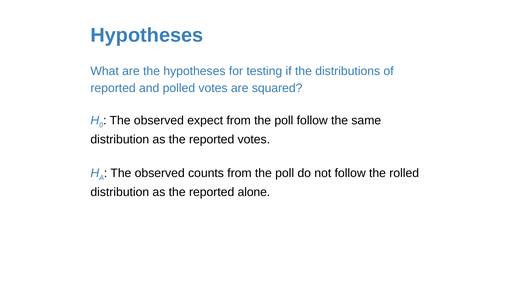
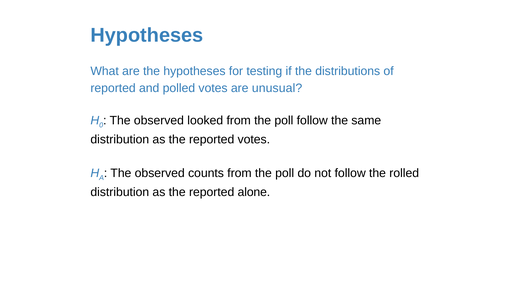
squared: squared -> unusual (277, 88)
expect: expect -> looked (205, 121)
